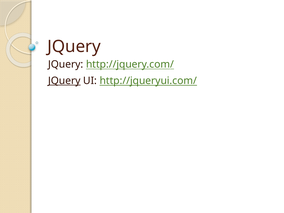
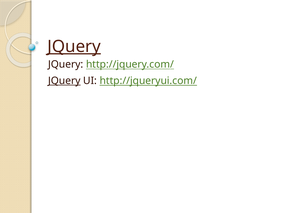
JQuery underline: none -> present (74, 47)
